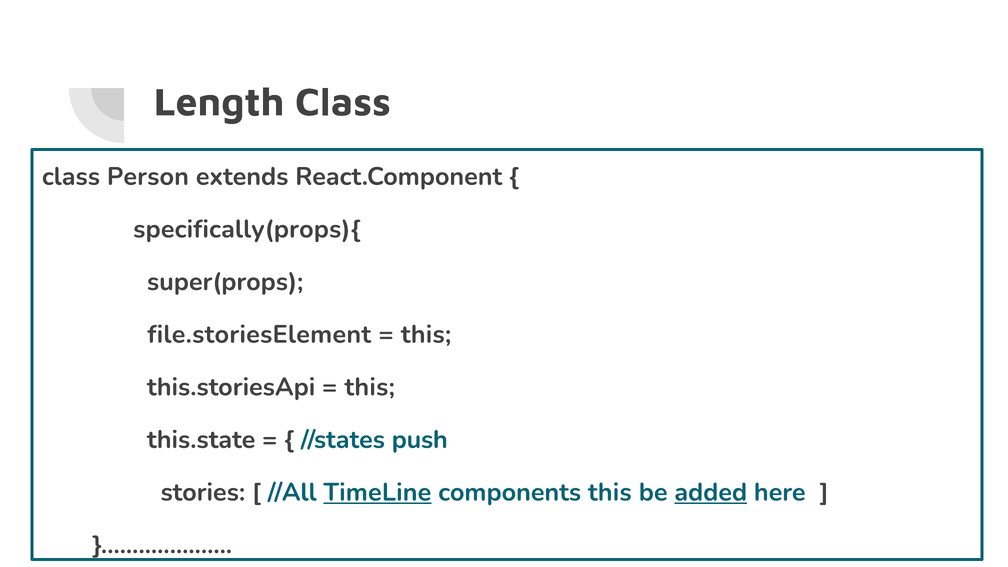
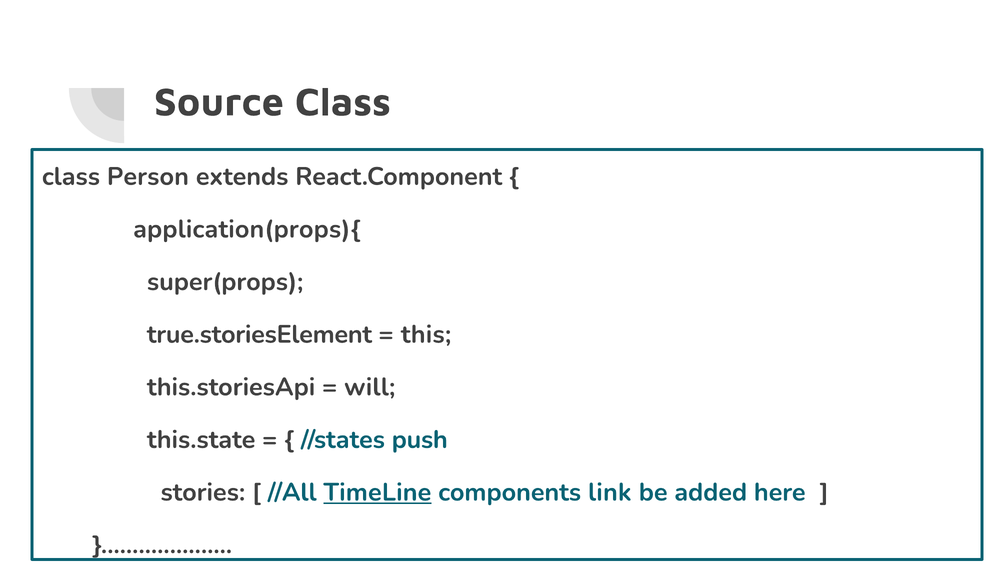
Length: Length -> Source (219, 102)
specifically(props){: specifically(props){ -> application(props){ (247, 229)
file.storiesElement: file.storiesElement -> true.storiesElement (259, 334)
this: this -> will (370, 387)
components this: this -> link (610, 492)
added underline: present -> none (711, 492)
